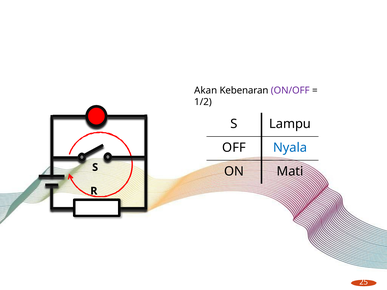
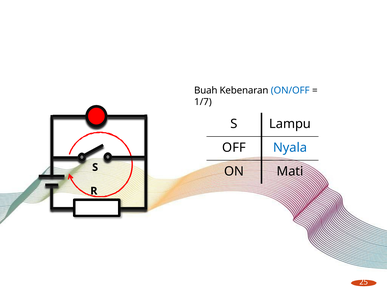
Akan: Akan -> Buah (206, 90)
ON/OFF colour: purple -> blue (290, 90)
1/2: 1/2 -> 1/7 (203, 102)
